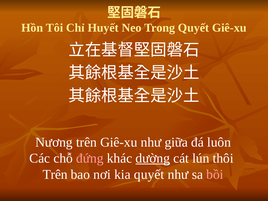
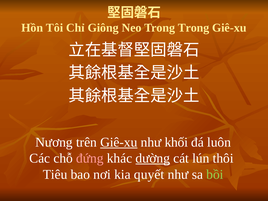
Huyết: Huyết -> Giông (103, 28)
Trong Quyết: Quyết -> Trong (194, 28)
Giê-xu underline: none -> present (119, 142)
giữa: giữa -> khối (176, 142)
Trên: Trên -> Tiêu (55, 174)
bồi colour: pink -> light green (215, 174)
